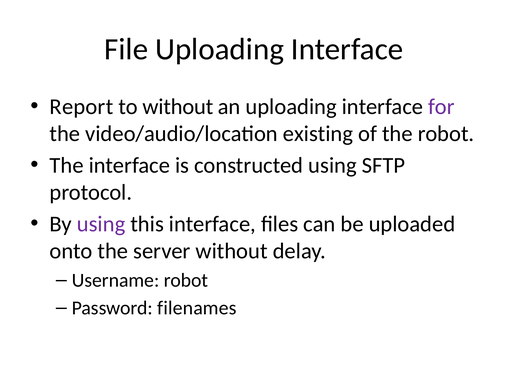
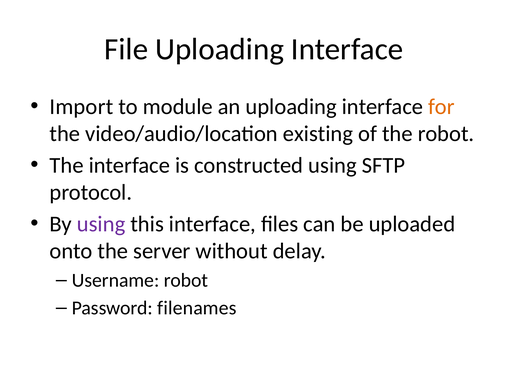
Report: Report -> Import (81, 107)
to without: without -> module (178, 107)
for colour: purple -> orange (441, 107)
